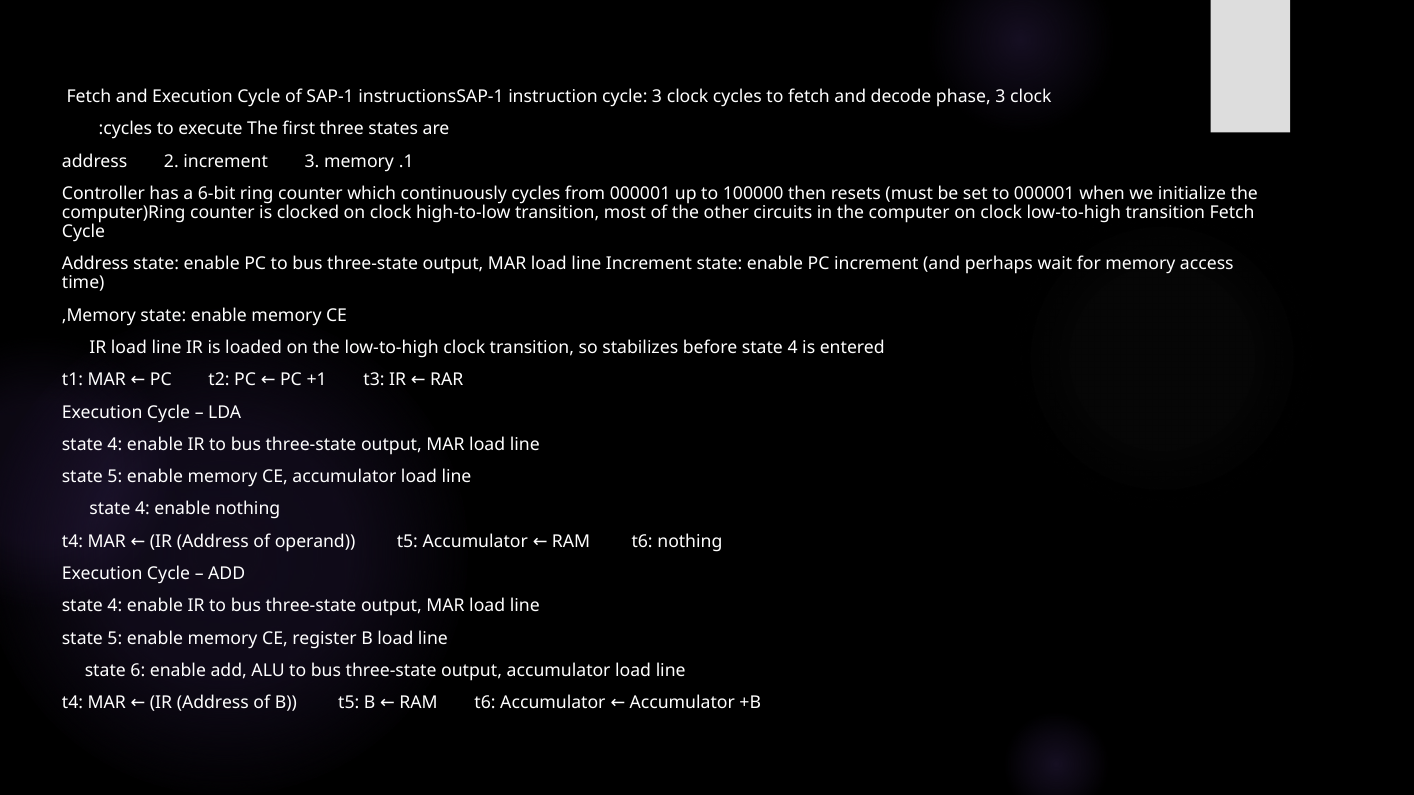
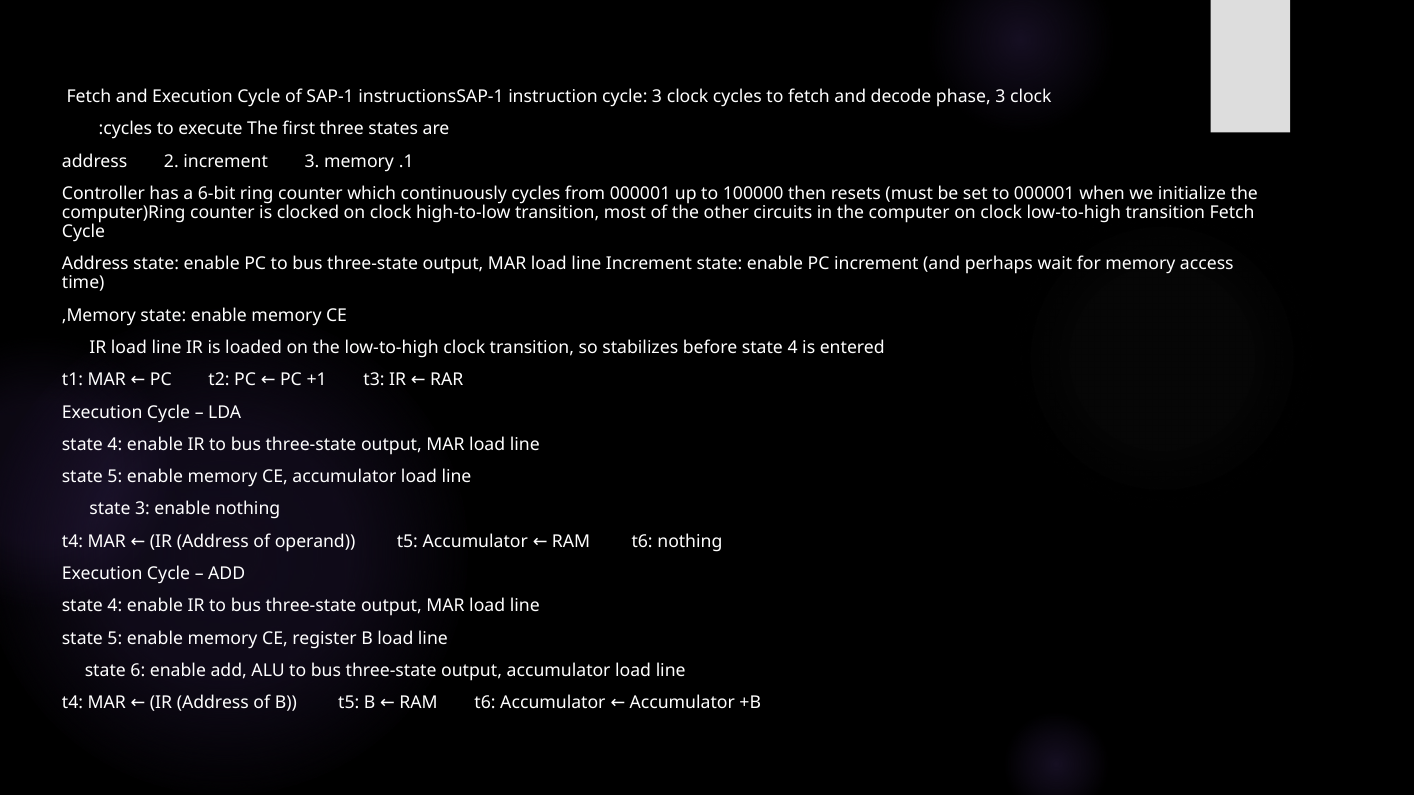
4: 4 -> 3 (142, 509)
